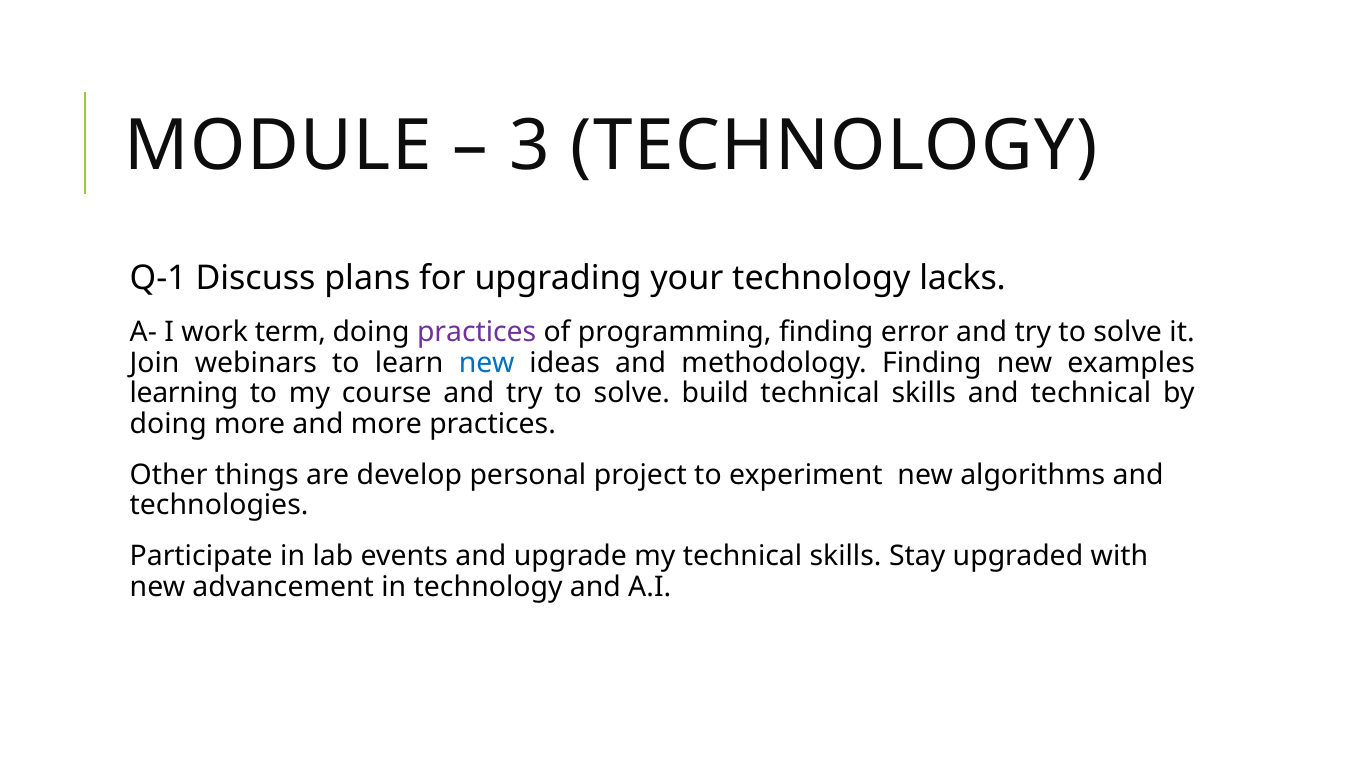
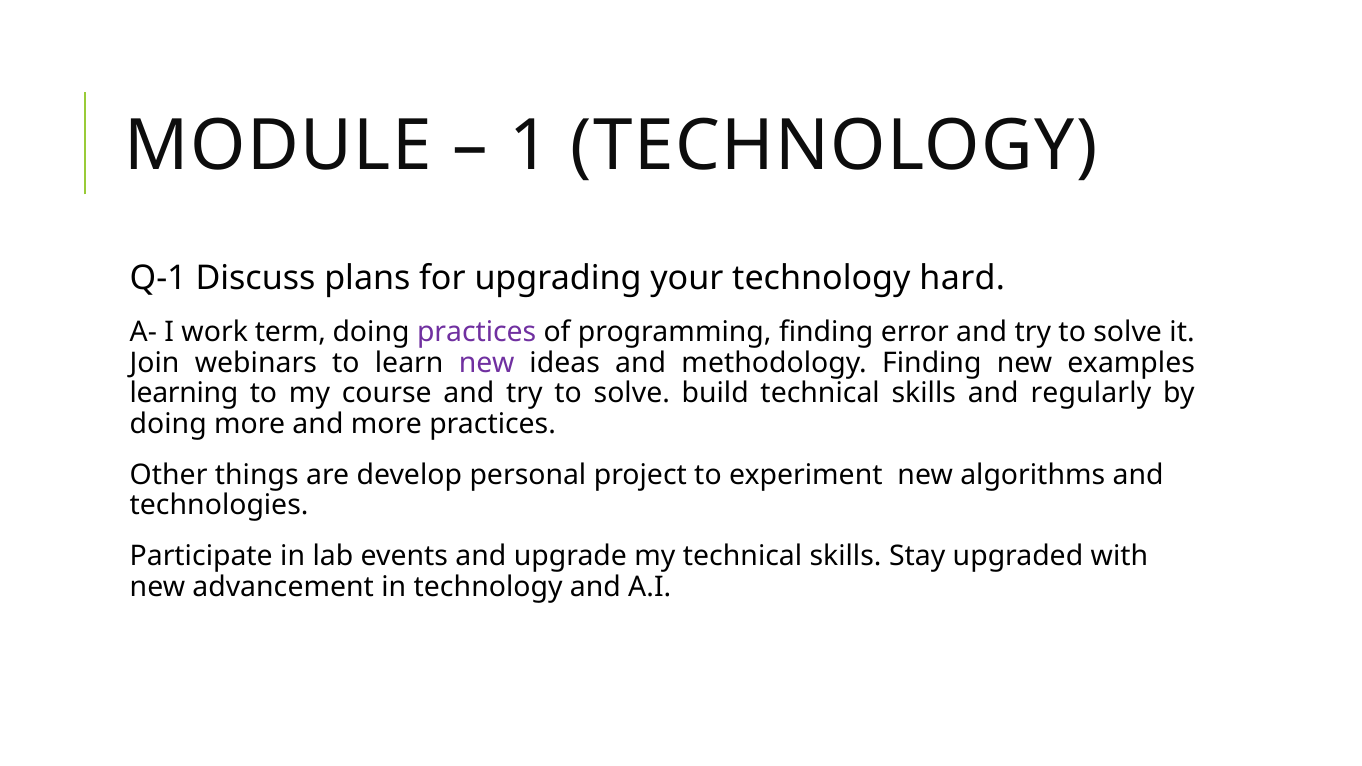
3: 3 -> 1 (529, 146)
lacks: lacks -> hard (962, 279)
new colour: blue -> purple (487, 363)
and technical: technical -> regularly (1091, 394)
